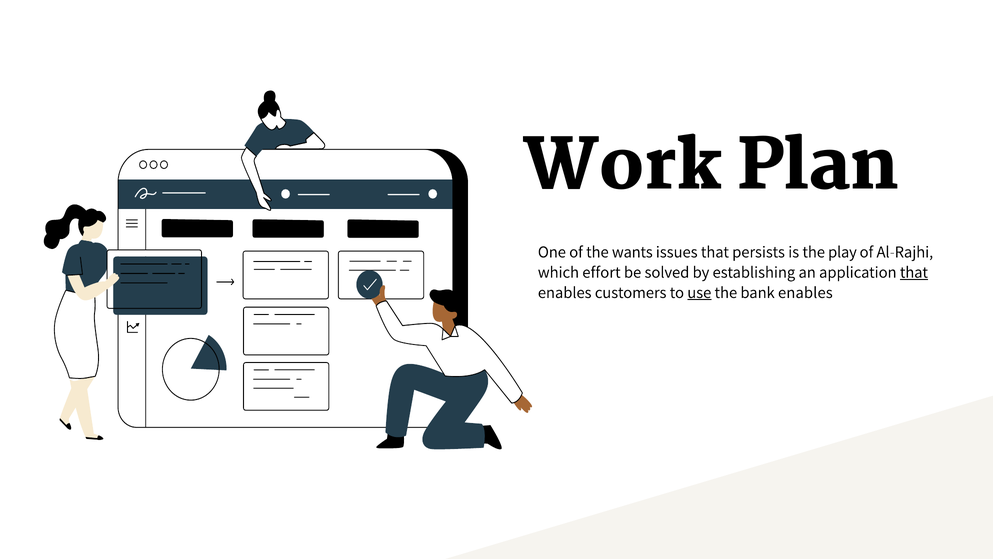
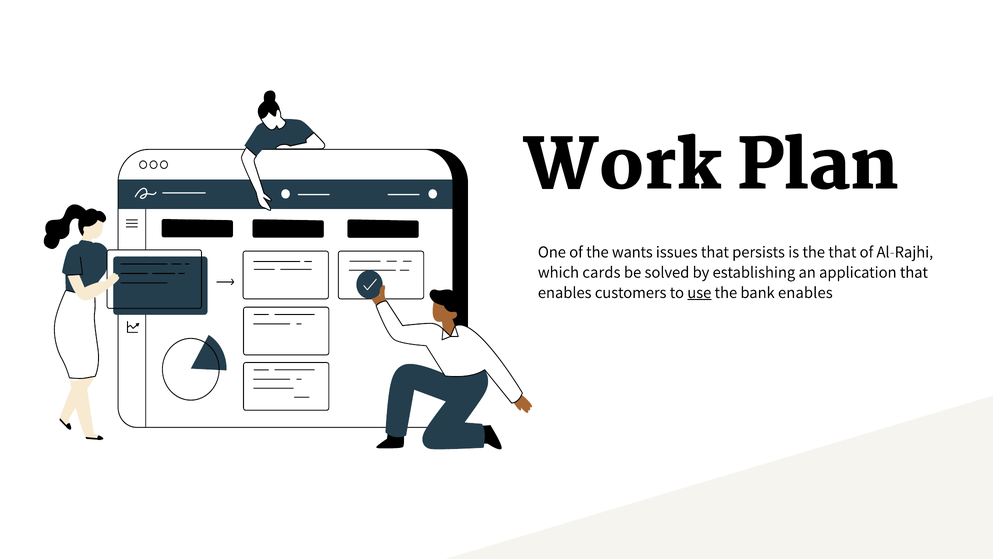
the play: play -> that (842, 252)
effort: effort -> cards (601, 272)
that underline: present -> none (914, 272)
